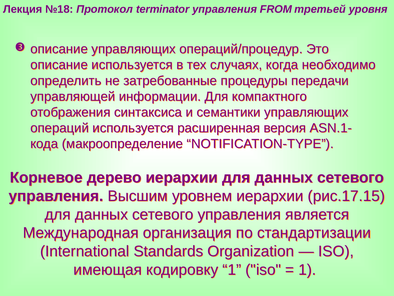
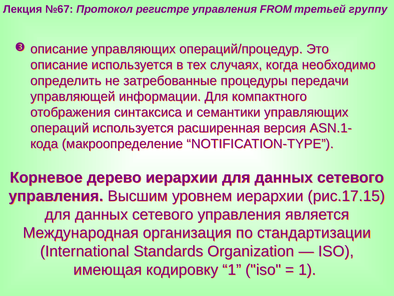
№18: №18 -> №67 (59, 9)
terminator: terminator -> регистре (163, 9)
уровня: уровня -> группу (368, 9)
